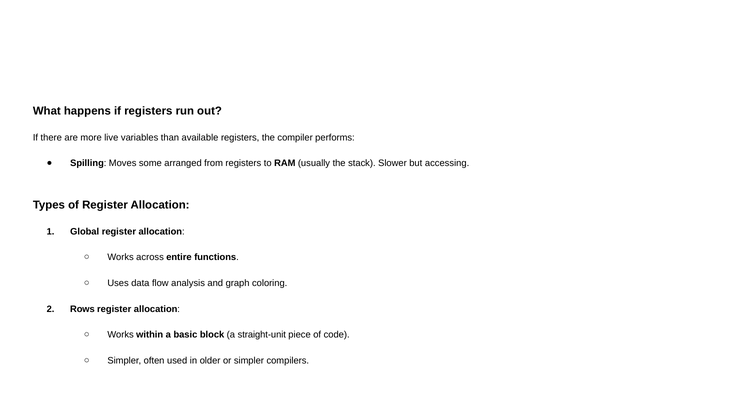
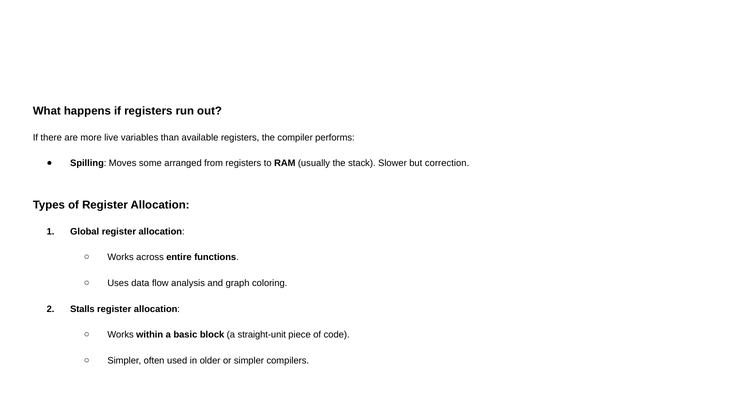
accessing: accessing -> correction (447, 163)
Rows: Rows -> Stalls (82, 309)
